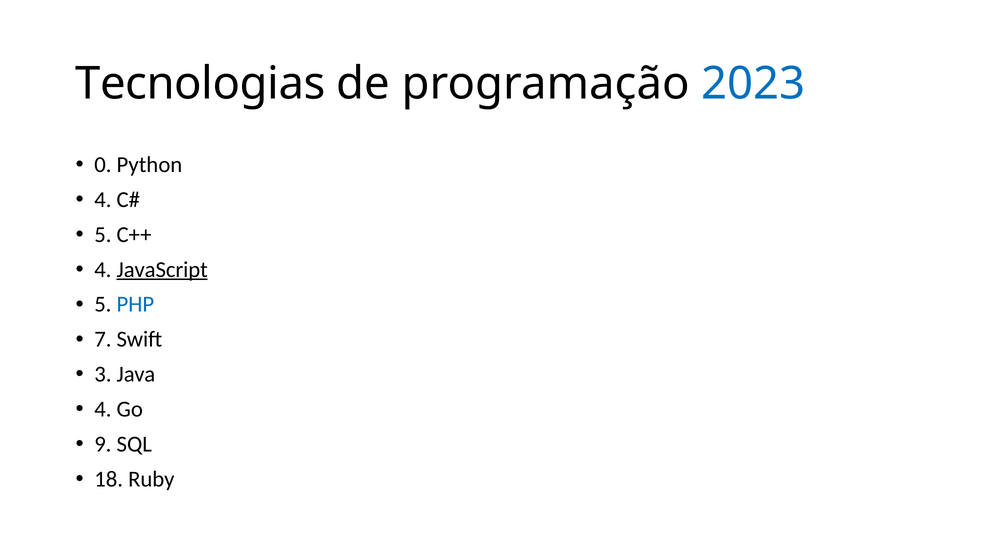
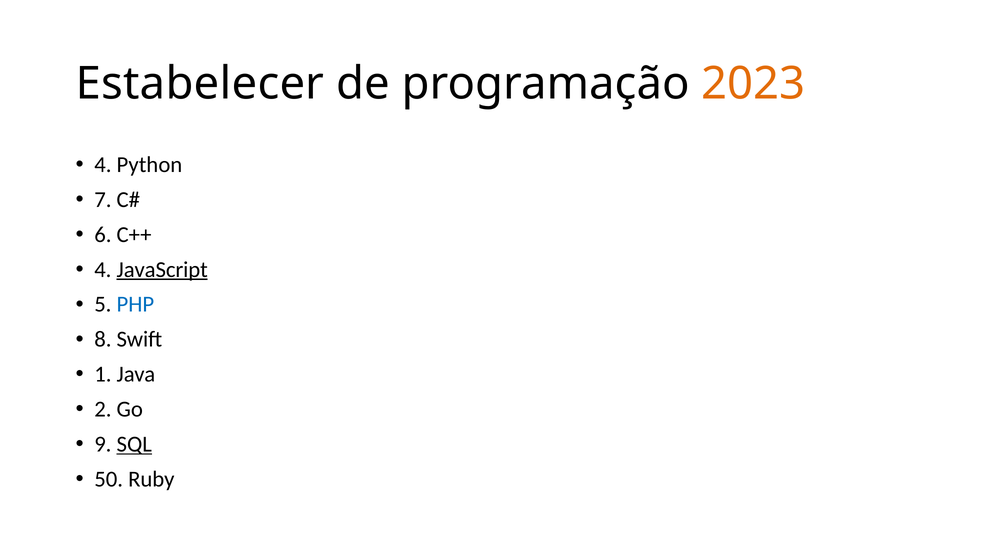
Tecnologias: Tecnologias -> Estabelecer (200, 83)
2023 colour: blue -> orange (753, 83)
0: 0 -> 4 (103, 165)
4: 4 -> 7 (103, 199)
5: 5 -> 6 (103, 234)
7: 7 -> 8 (103, 339)
3: 3 -> 1 (103, 374)
4: 4 -> 2 (103, 409)
SQL underline: none -> present (134, 444)
18: 18 -> 50 (109, 479)
